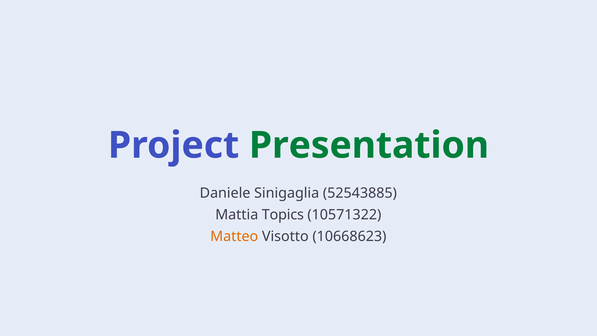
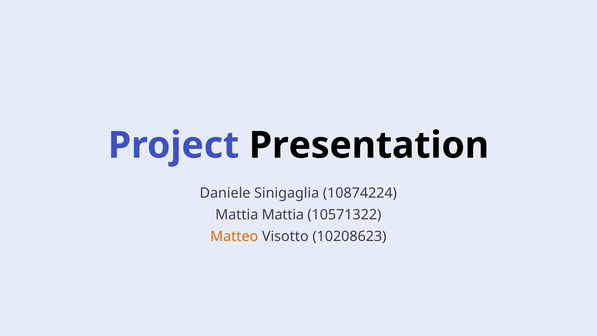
Presentation colour: green -> black (369, 145)
52543885: 52543885 -> 10874224 (360, 193)
Mattia Topics: Topics -> Mattia (283, 215)
10668623: 10668623 -> 10208623 (349, 236)
